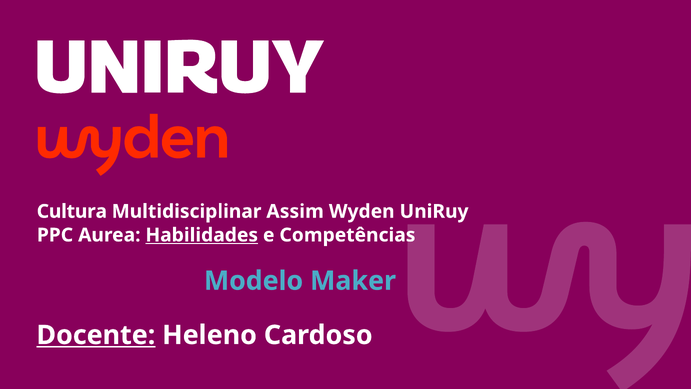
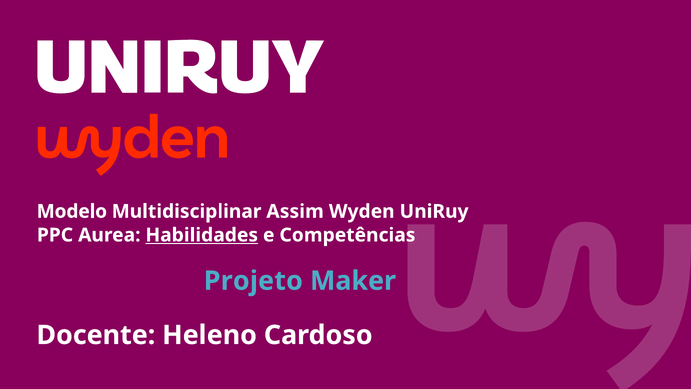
Cultura: Cultura -> Modelo (72, 211)
Modelo: Modelo -> Projeto (253, 281)
Docente underline: present -> none (96, 335)
